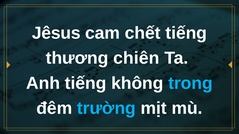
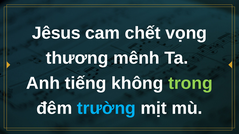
chết tiếng: tiếng -> vọng (186, 33)
chiên: chiên -> mênh (136, 58)
trong colour: light blue -> light green (190, 83)
